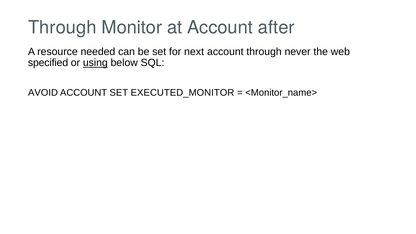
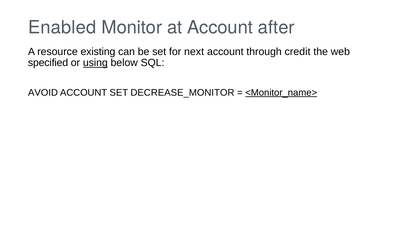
Through: Through -> Enabled (62, 27)
needed: needed -> existing (98, 52)
never: never -> credit (298, 52)
EXECUTED_MONITOR: EXECUTED_MONITOR -> DECREASE_MONITOR (182, 93)
<Monitor_name> underline: none -> present (281, 93)
